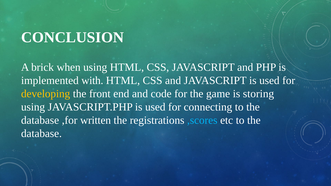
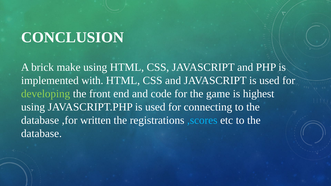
when: when -> make (69, 67)
developing colour: yellow -> light green (46, 94)
storing: storing -> highest (259, 94)
